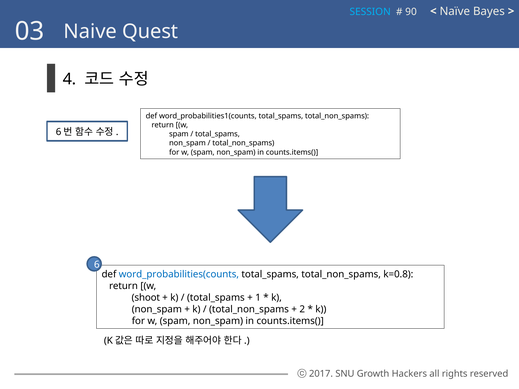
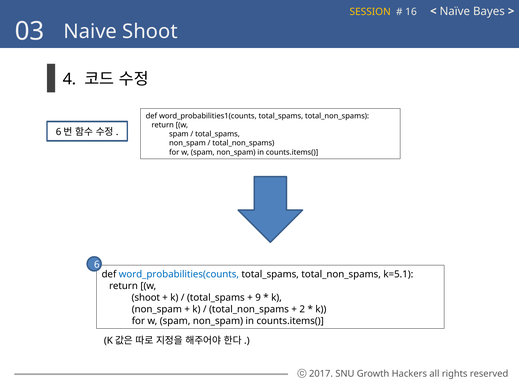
SESSION colour: light blue -> yellow (370, 12)
90: 90 -> 16 (411, 12)
Naive Quest: Quest -> Shoot (150, 31)
k=0.8: k=0.8 -> k=5.1 (398, 274)
1: 1 -> 9 (258, 298)
